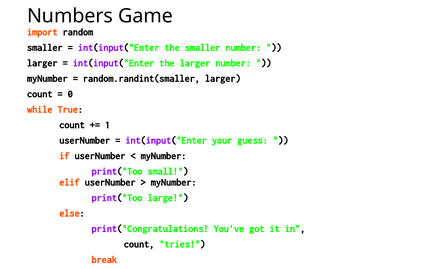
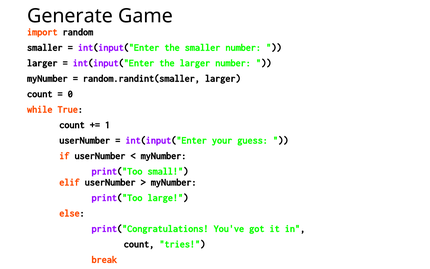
Numbers: Numbers -> Generate (70, 16)
